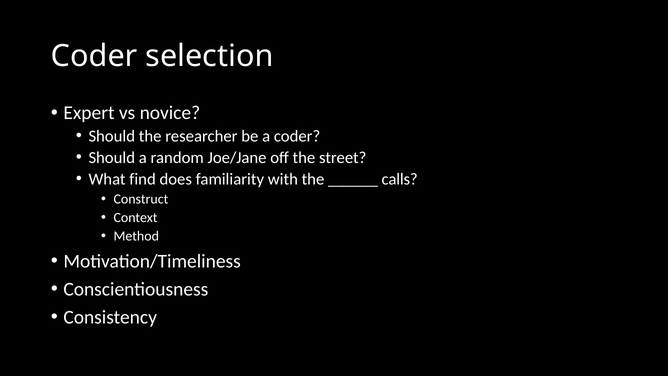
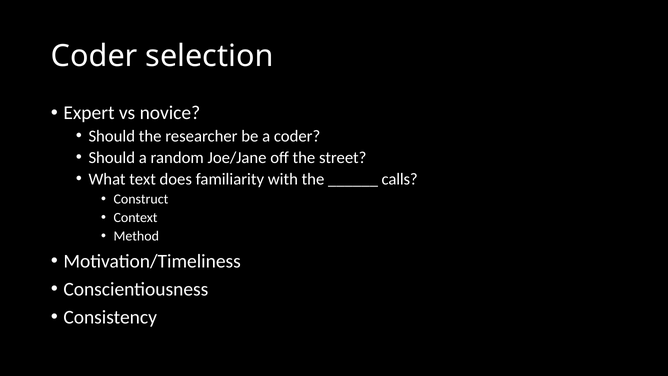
find: find -> text (143, 179)
